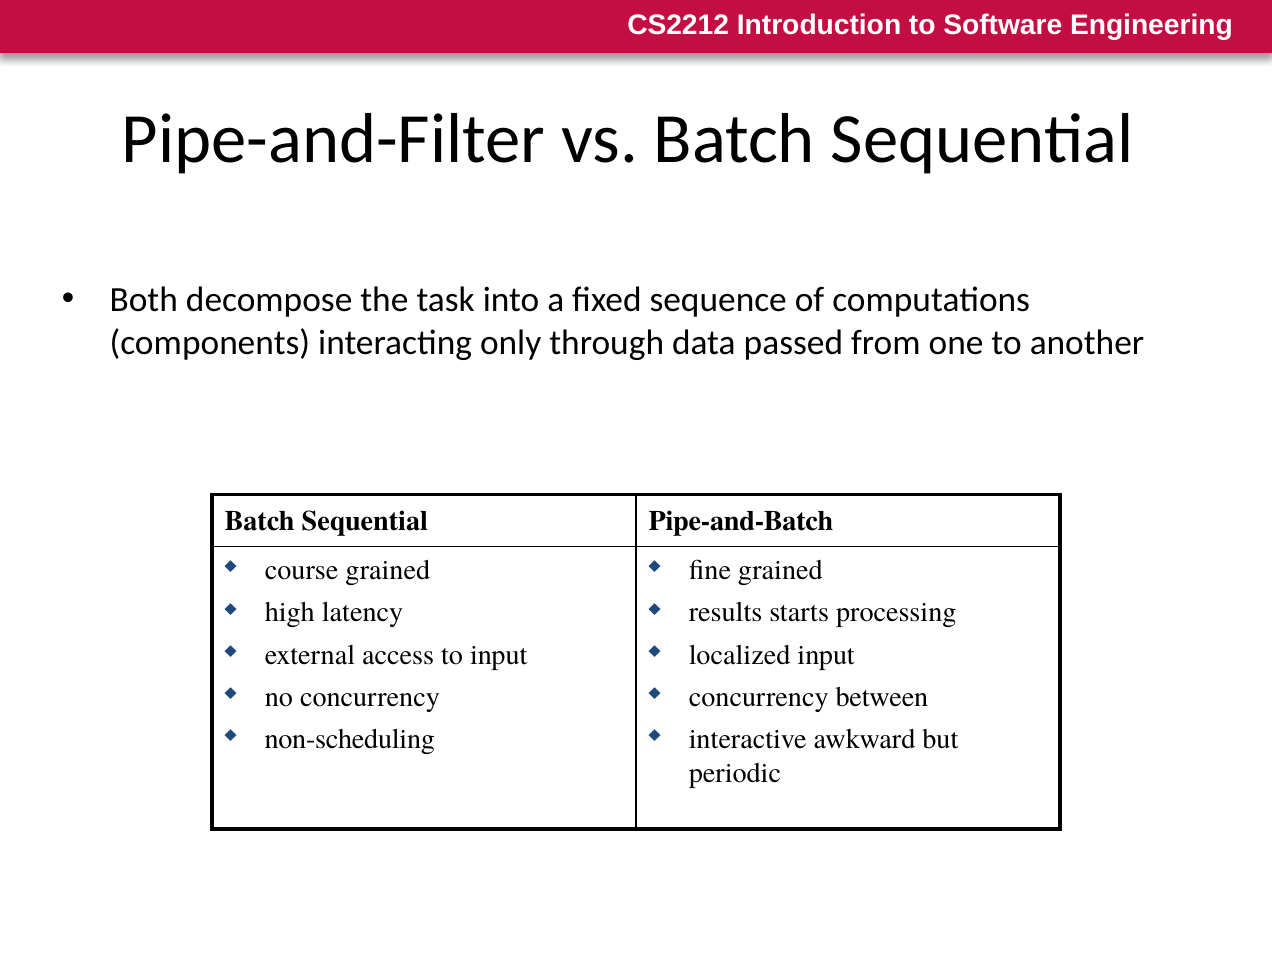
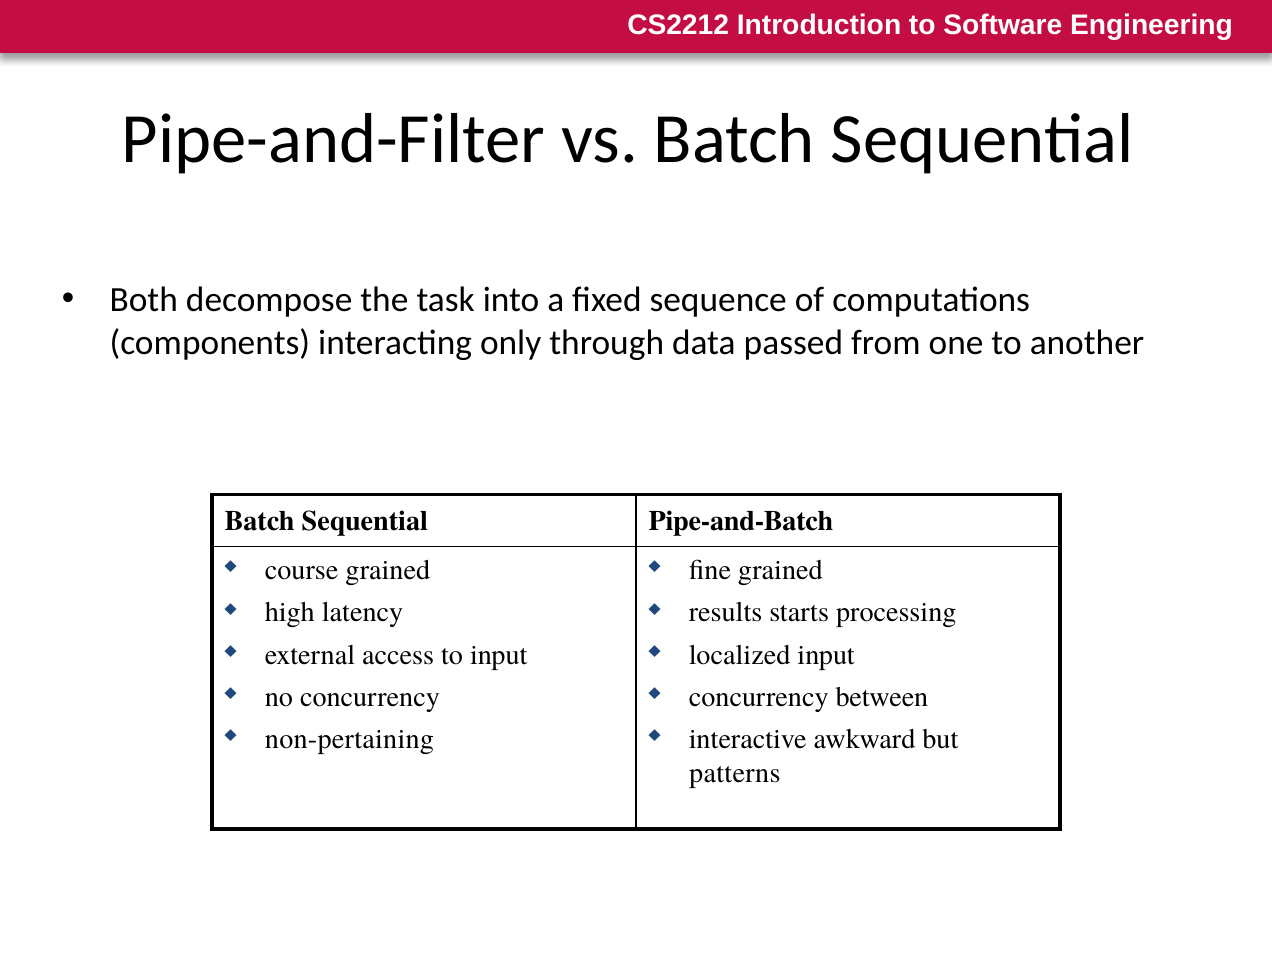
non-scheduling: non-scheduling -> non-pertaining (349, 739)
periodic: periodic -> patterns (735, 773)
